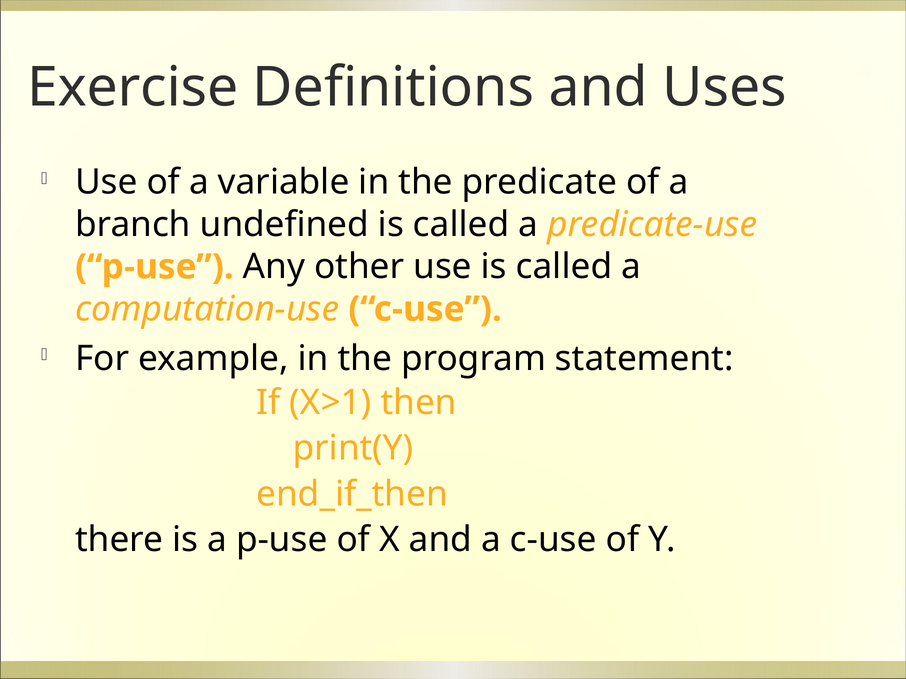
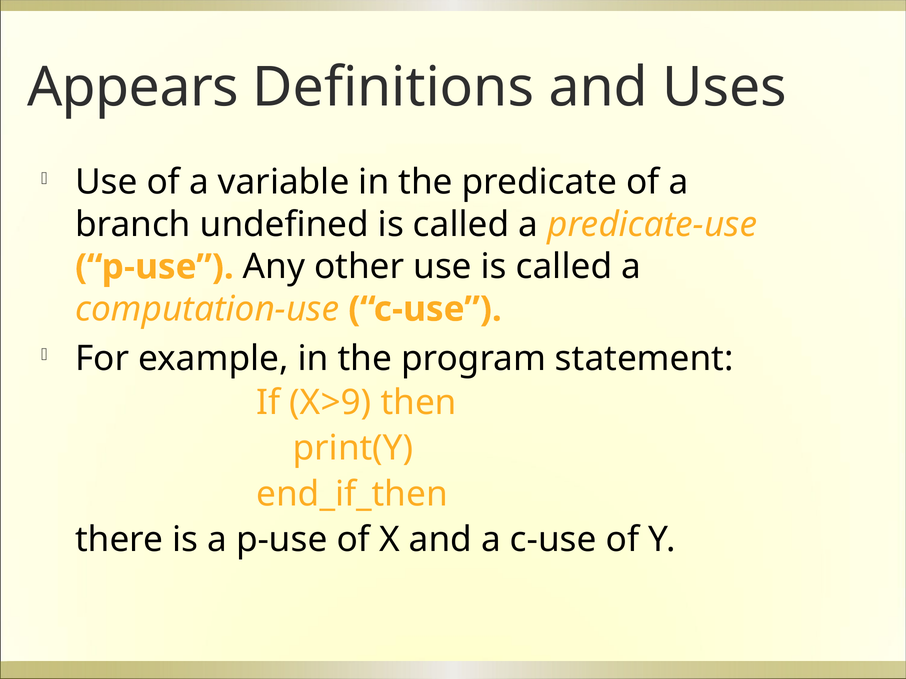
Exercise: Exercise -> Appears (133, 88)
X>1: X>1 -> X>9 (330, 403)
